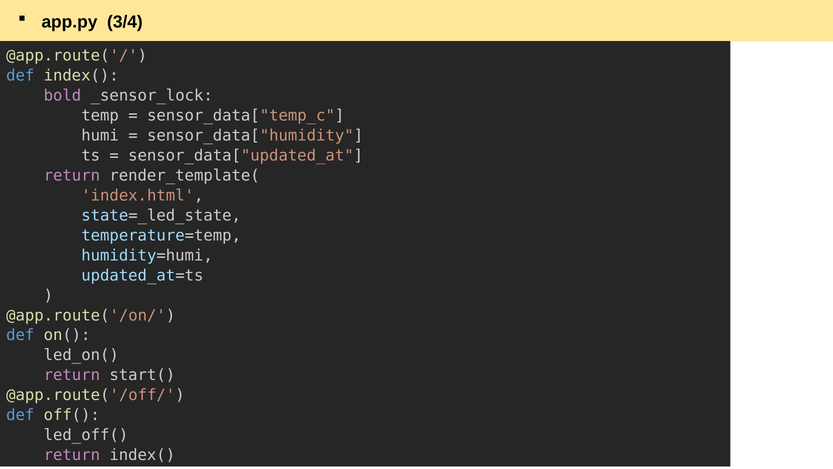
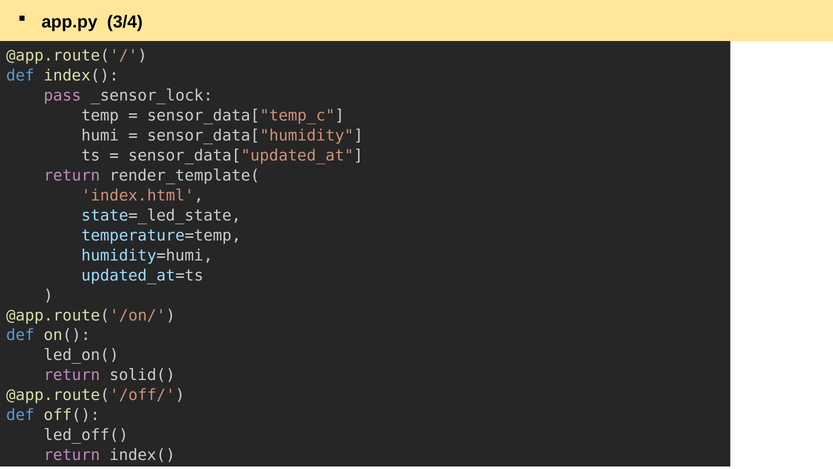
bold: bold -> pass (63, 96)
start(: start( -> solid( (142, 375)
